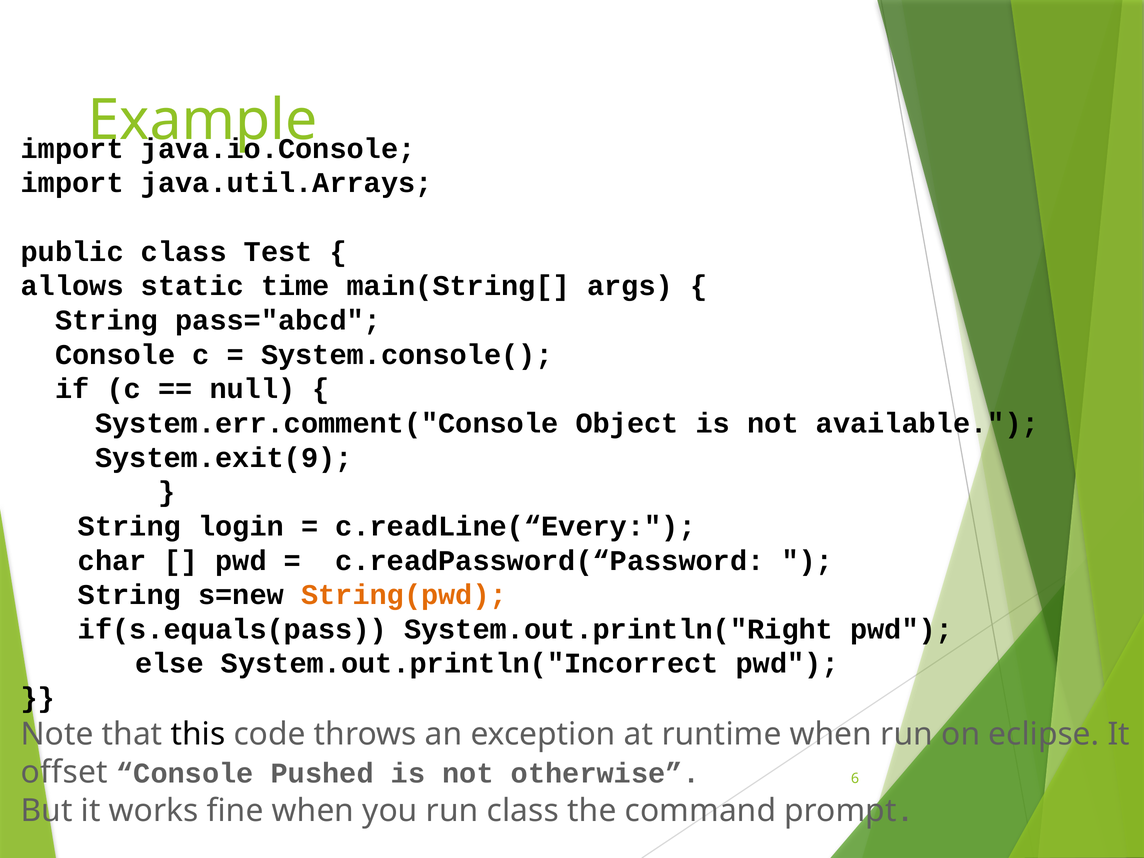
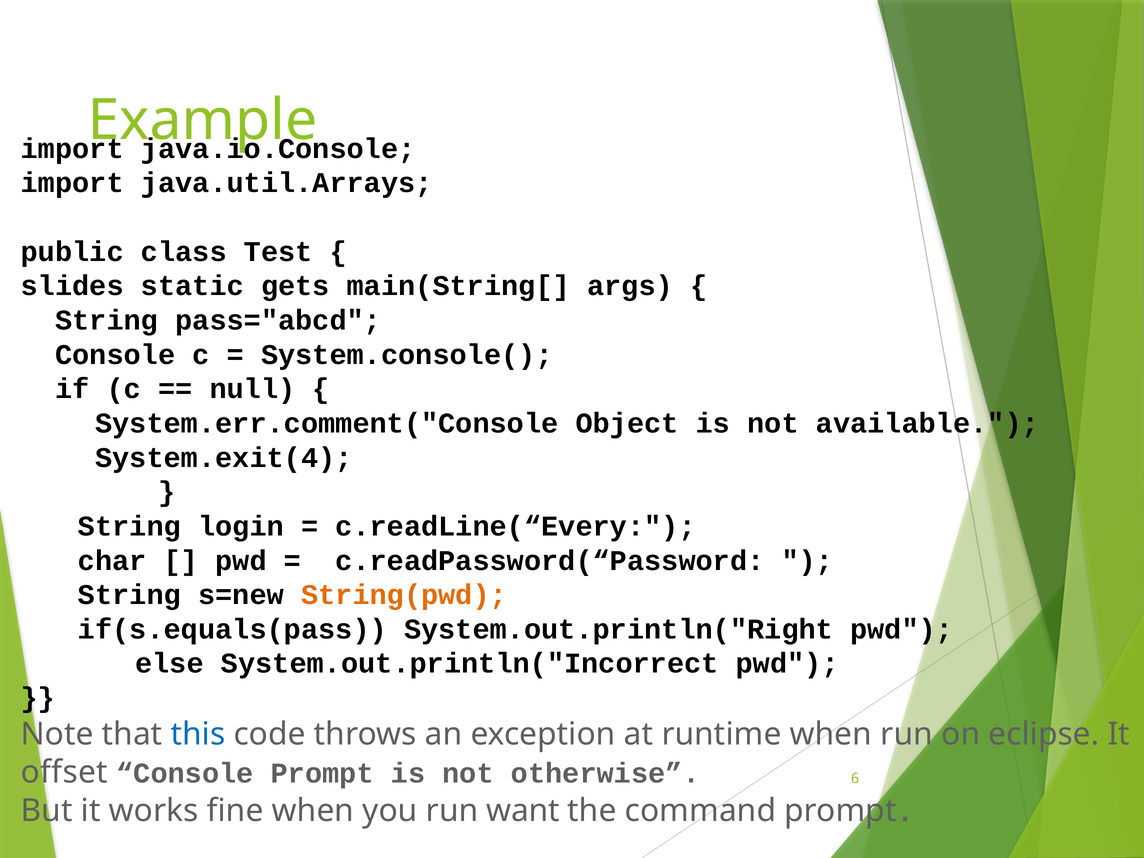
allows: allows -> slides (72, 286)
time: time -> gets (295, 286)
System.exit(9: System.exit(9 -> System.exit(4 (224, 458)
this colour: black -> blue (198, 734)
Console Pushed: Pushed -> Prompt (322, 774)
run class: class -> want (523, 811)
